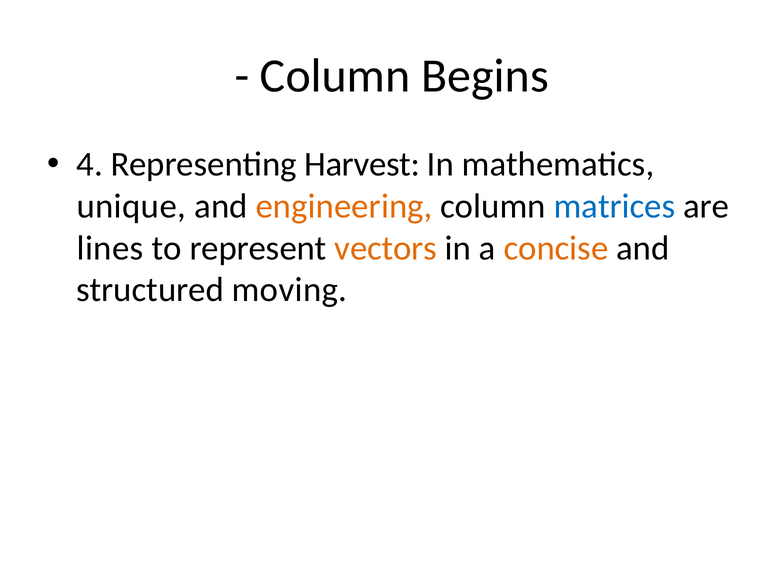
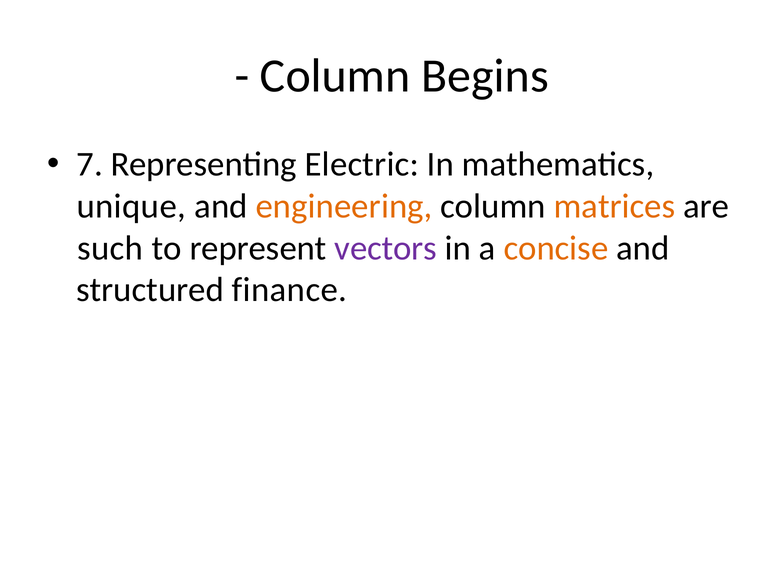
4: 4 -> 7 (90, 164)
Harvest: Harvest -> Electric (362, 164)
matrices colour: blue -> orange (614, 206)
lines: lines -> such (110, 248)
vectors colour: orange -> purple (386, 248)
moving: moving -> finance (289, 290)
